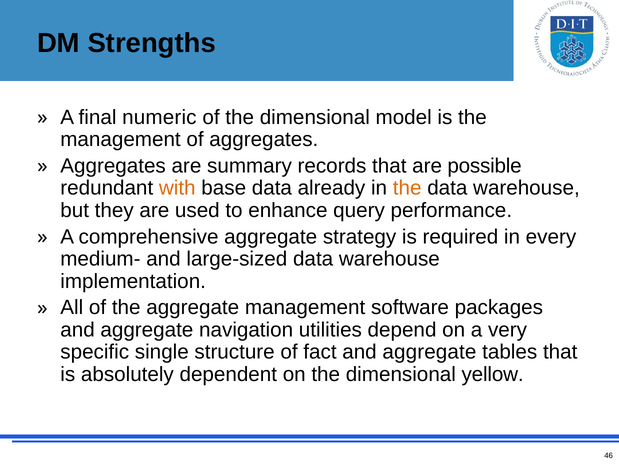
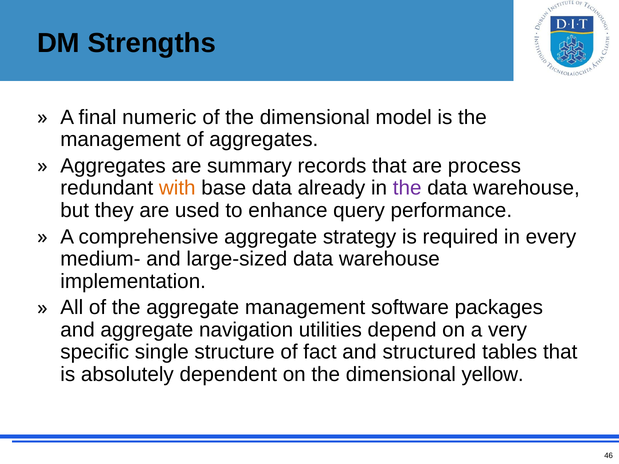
possible: possible -> process (484, 166)
the colour: orange -> purple (407, 188)
fact and aggregate: aggregate -> structured (429, 352)
